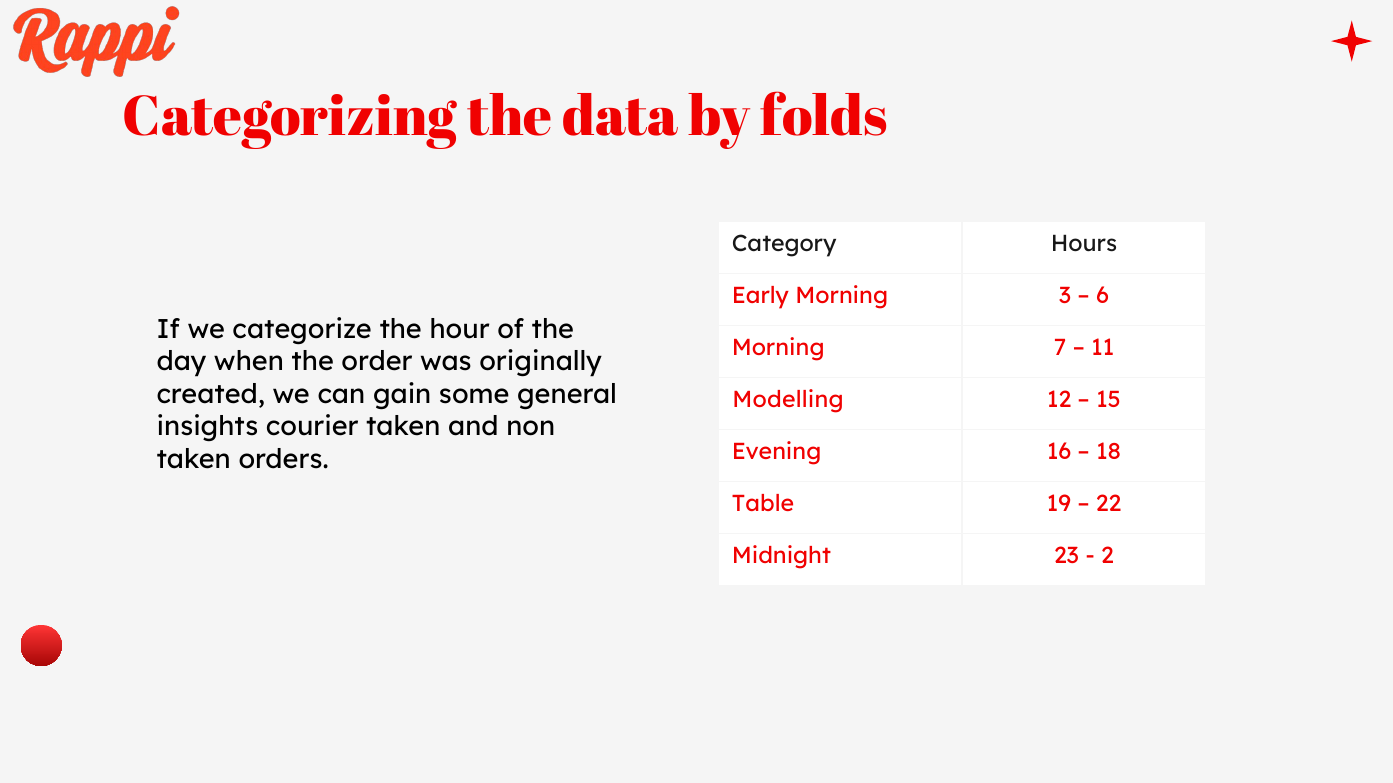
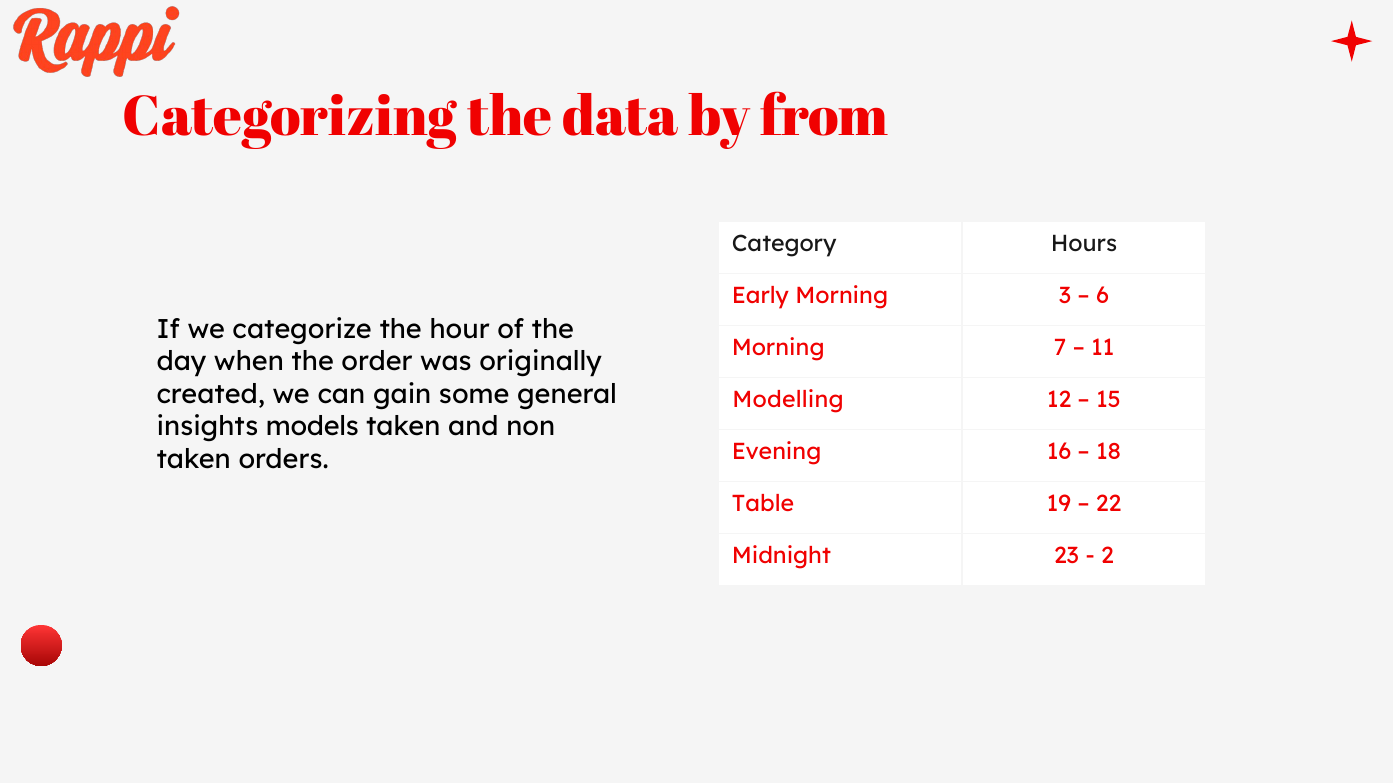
folds: folds -> from (824, 117)
courier: courier -> models (312, 427)
